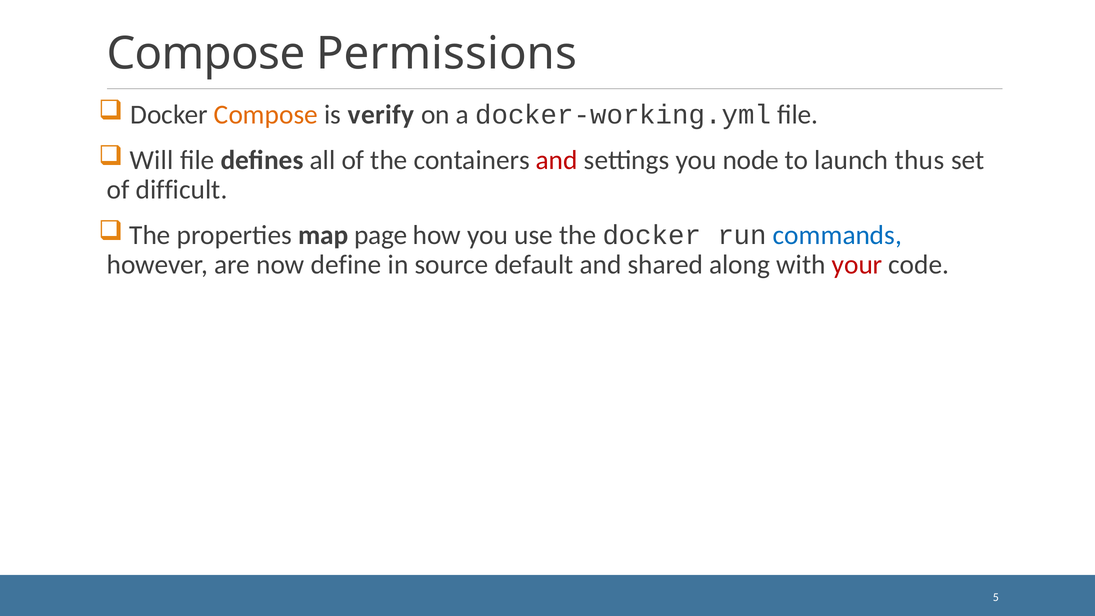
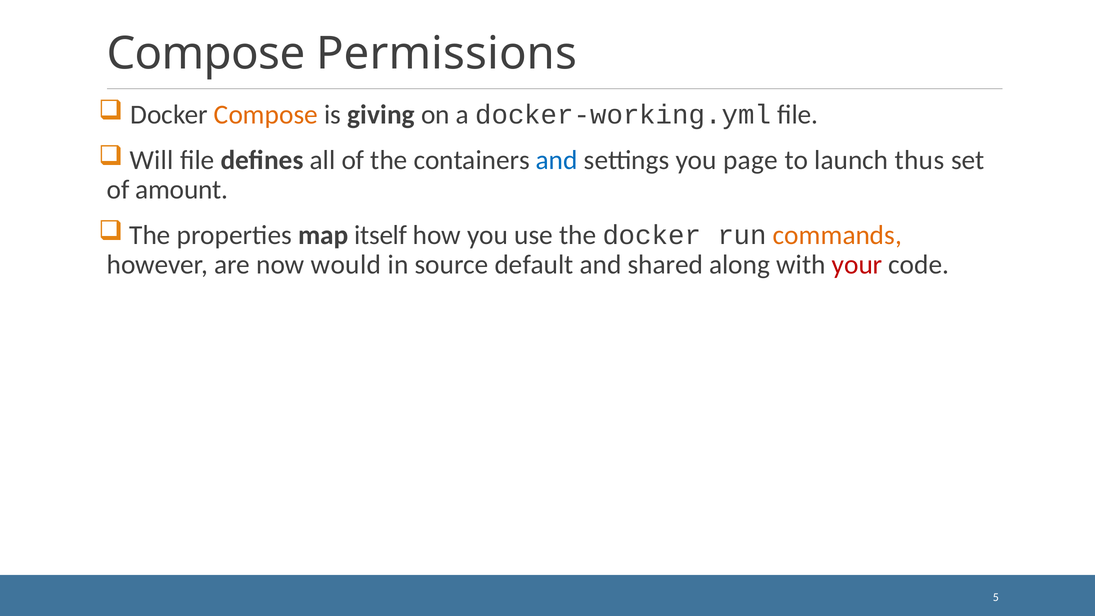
verify: verify -> giving (381, 115)
and colour: red -> blue (557, 160)
node: node -> page (751, 160)
difficult: difficult -> amount (182, 190)
page: page -> itself (381, 235)
commands colour: blue -> orange (837, 235)
define: define -> would (346, 265)
